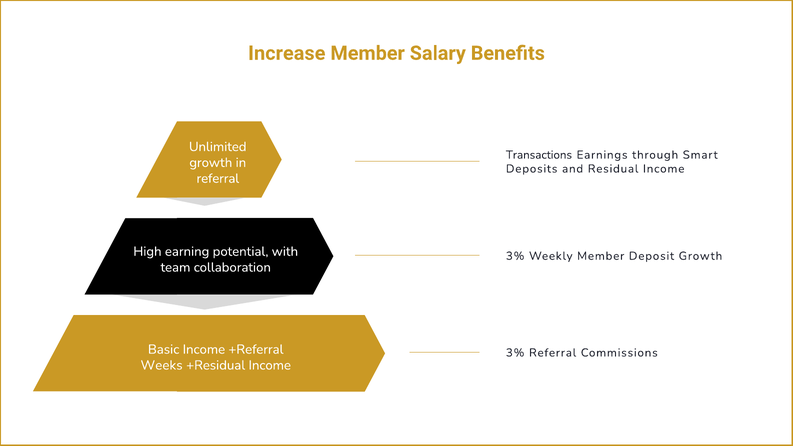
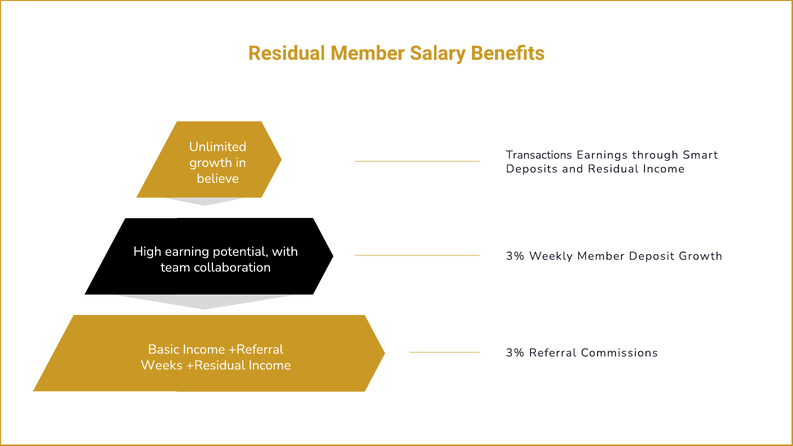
Increase: Increase -> Residual (287, 53)
referral: referral -> believe (218, 178)
